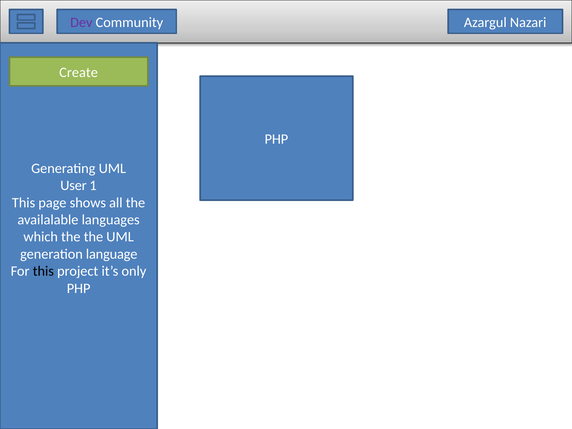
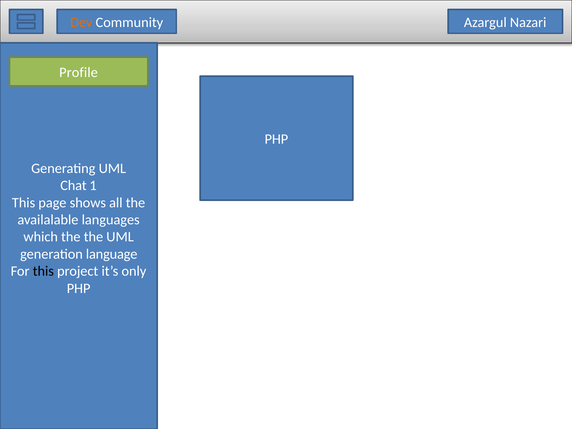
Dev colour: purple -> orange (81, 22)
Create: Create -> Profile (79, 72)
User: User -> Chat (73, 185)
